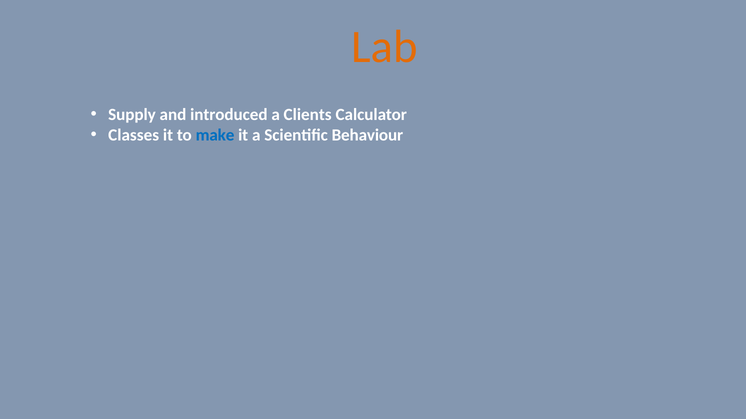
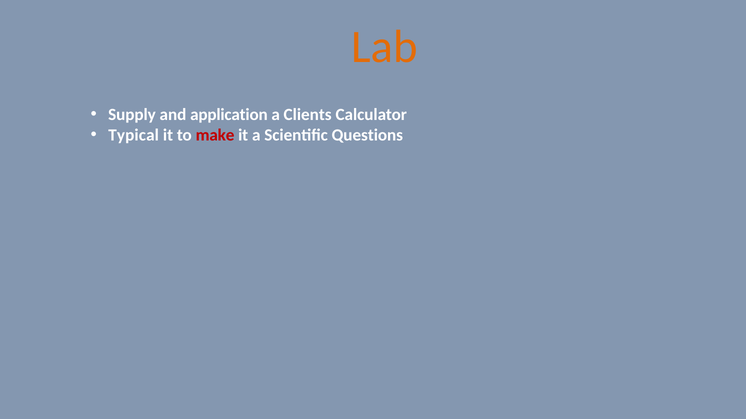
introduced: introduced -> application (229, 115)
Classes: Classes -> Typical (134, 135)
make colour: blue -> red (215, 135)
Behaviour: Behaviour -> Questions (367, 135)
